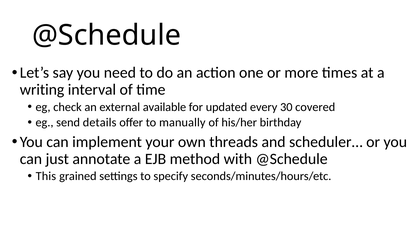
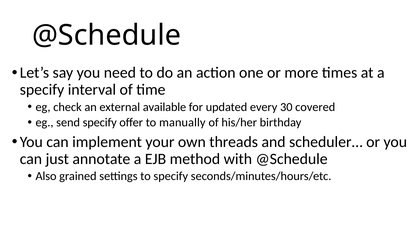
writing: writing -> specify (42, 90)
send details: details -> specify (100, 123)
This: This -> Also (46, 176)
